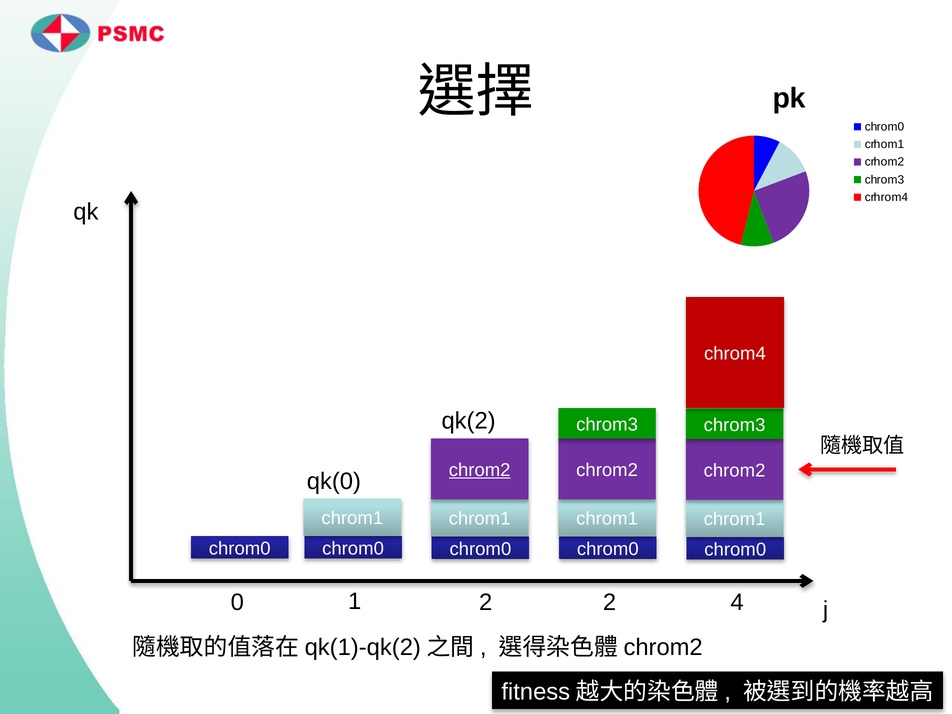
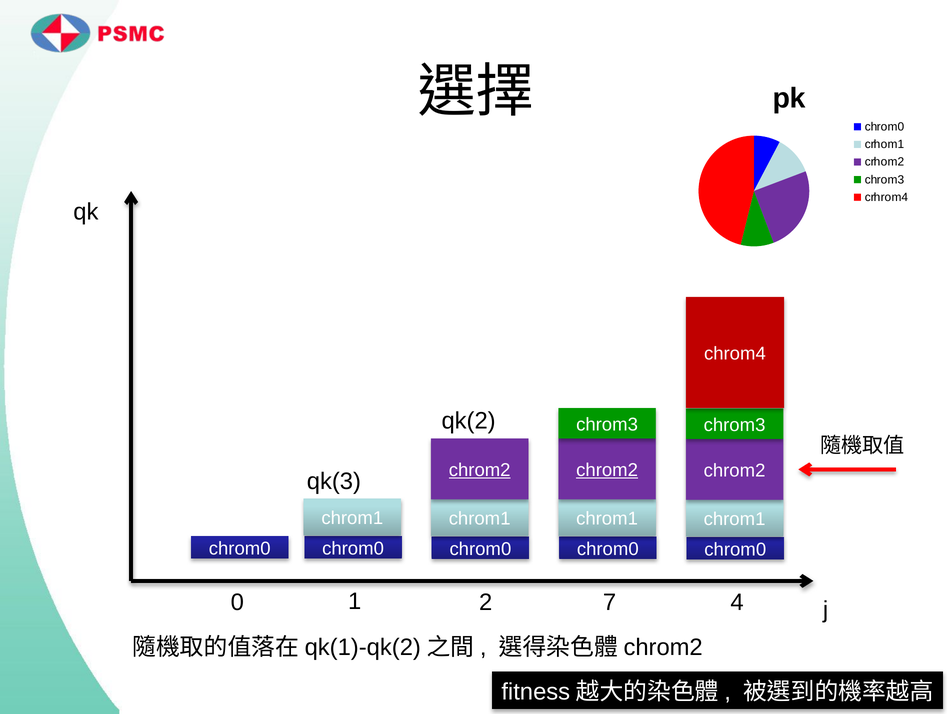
chrom2 underline: none -> present (607, 470)
qk(0: qk(0 -> qk(3 (334, 482)
2 2: 2 -> 7 (610, 603)
